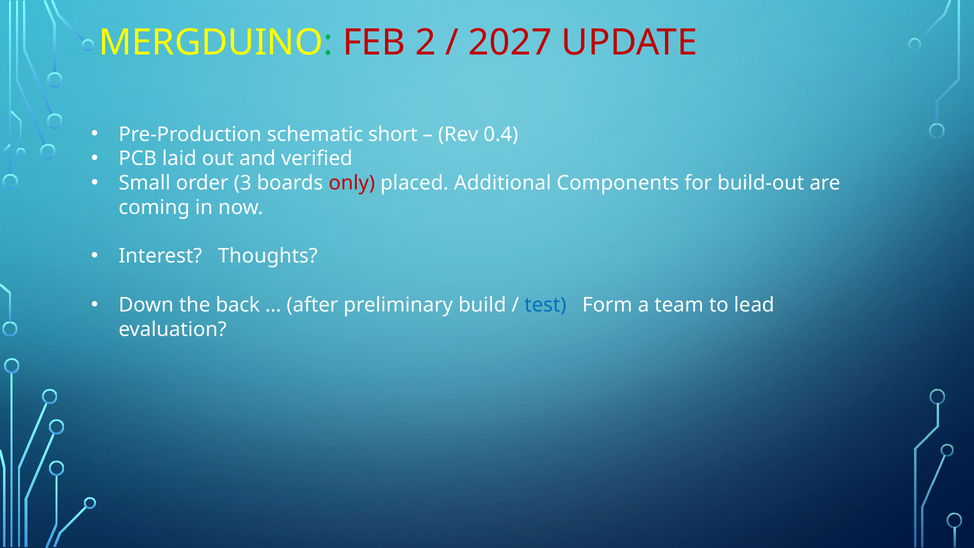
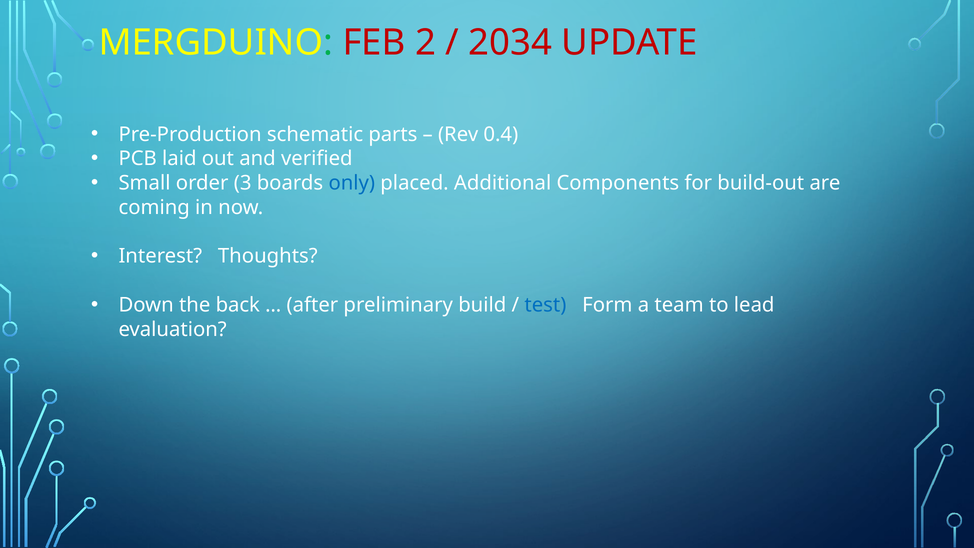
2027: 2027 -> 2034 (510, 43)
short: short -> parts (393, 134)
only colour: red -> blue (352, 183)
